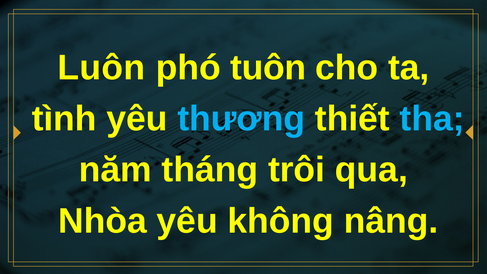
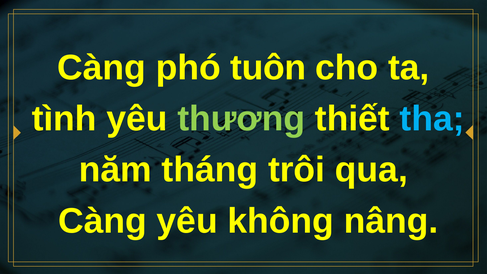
Luôn: Luôn -> Càng (102, 68)
thương colour: light blue -> light green (241, 119)
Nhòa: Nhòa -> Càng (102, 221)
